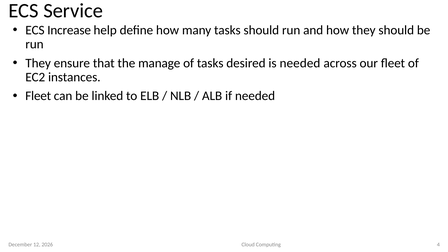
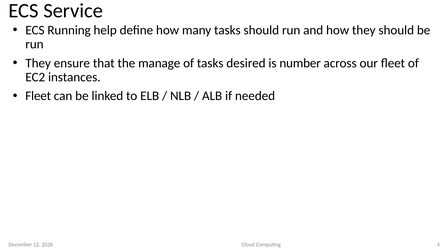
Increase: Increase -> Running (69, 30)
is needed: needed -> number (300, 63)
